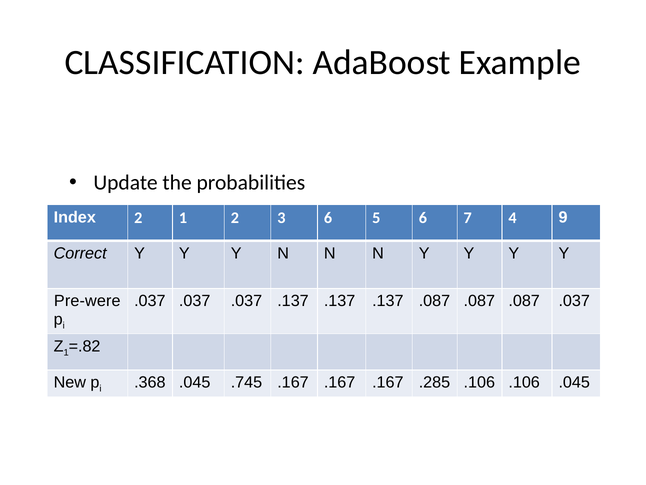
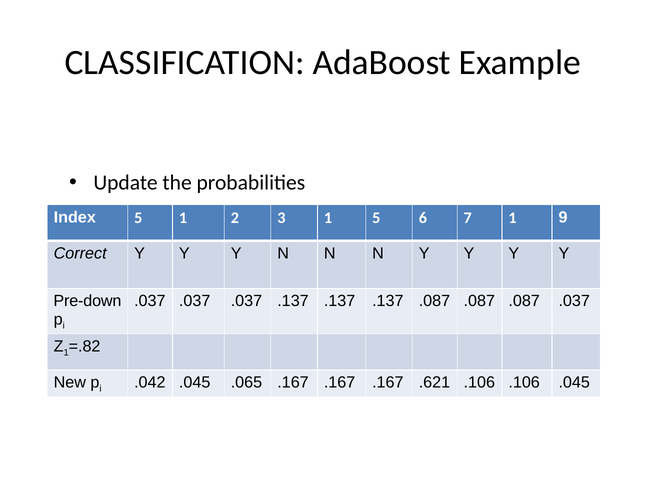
Index 2: 2 -> 5 (138, 218)
3 6: 6 -> 1 (328, 218)
7 4: 4 -> 1 (513, 218)
Pre-were: Pre-were -> Pre-down (87, 301)
.368: .368 -> .042 (150, 382)
.745: .745 -> .065 (246, 382)
.285: .285 -> .621 (434, 382)
